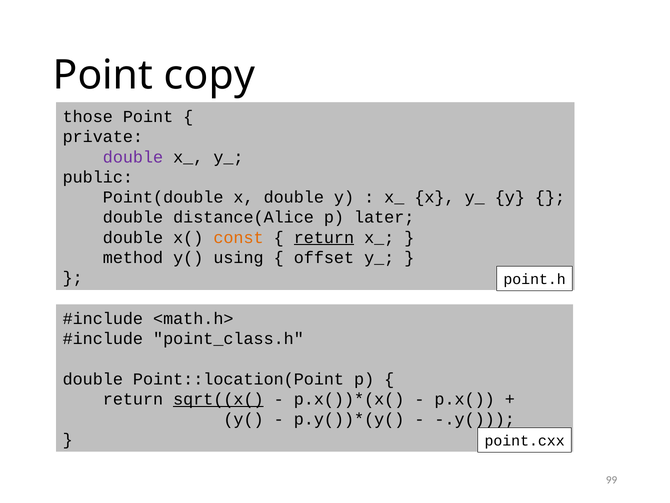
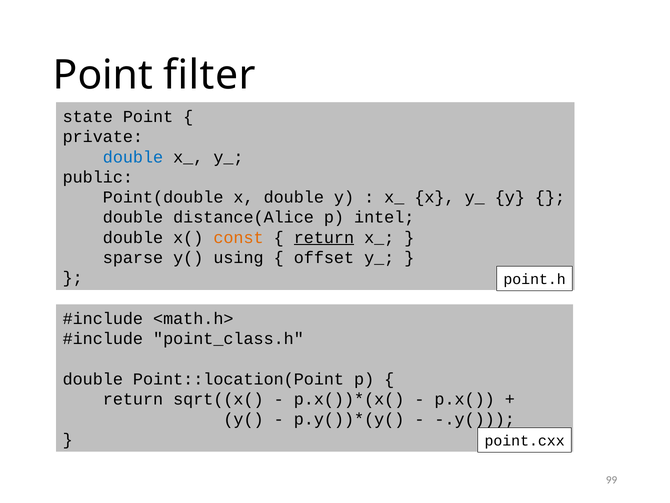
copy: copy -> filter (209, 75)
those: those -> state (88, 117)
double colour: purple -> blue (133, 157)
later: later -> intel (384, 217)
method: method -> sparse (133, 257)
sqrt((x( underline: present -> none (218, 399)
